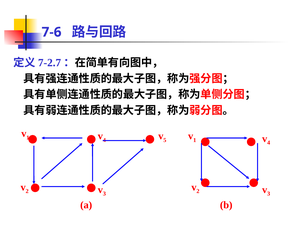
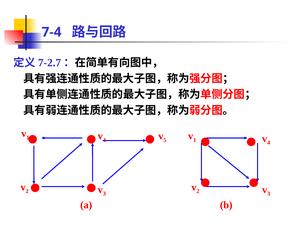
7-6: 7-6 -> 7-4 (52, 32)
